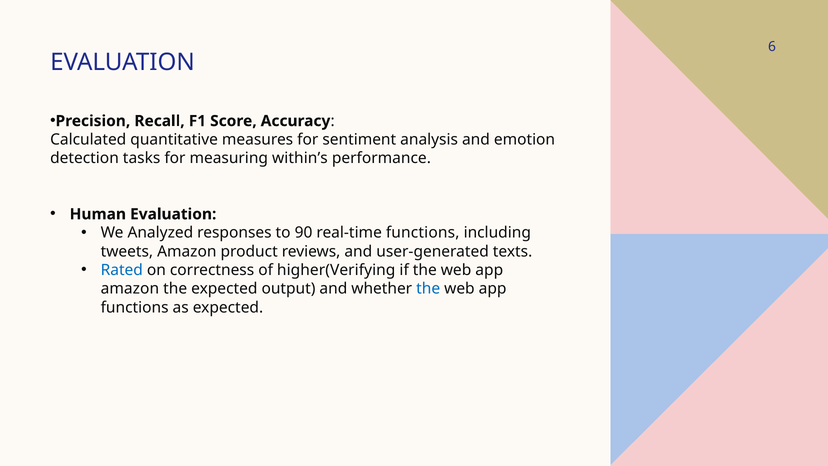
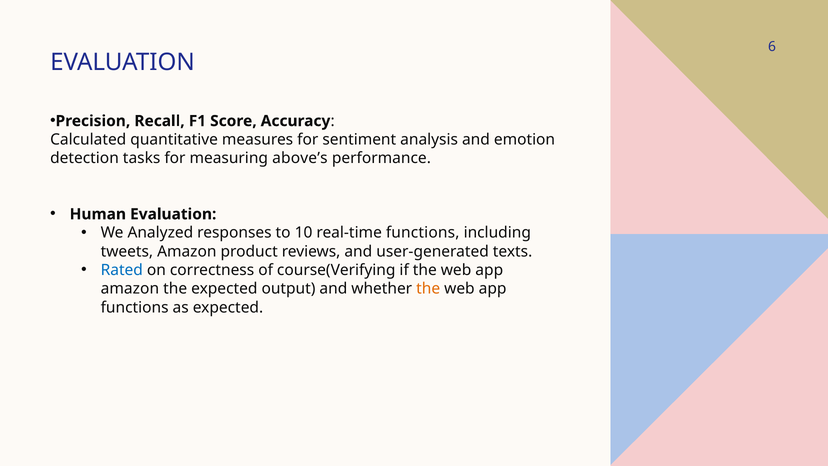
within’s: within’s -> above’s (300, 158)
90: 90 -> 10 (304, 233)
higher(Verifying: higher(Verifying -> course(Verifying (336, 270)
the colour: blue -> orange (428, 289)
